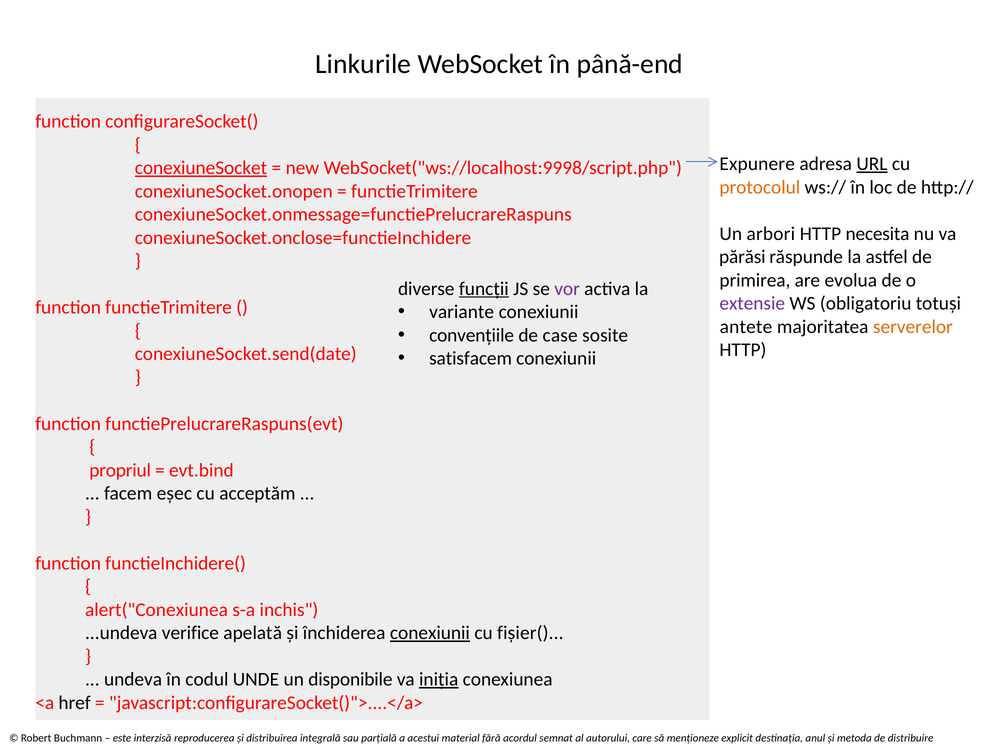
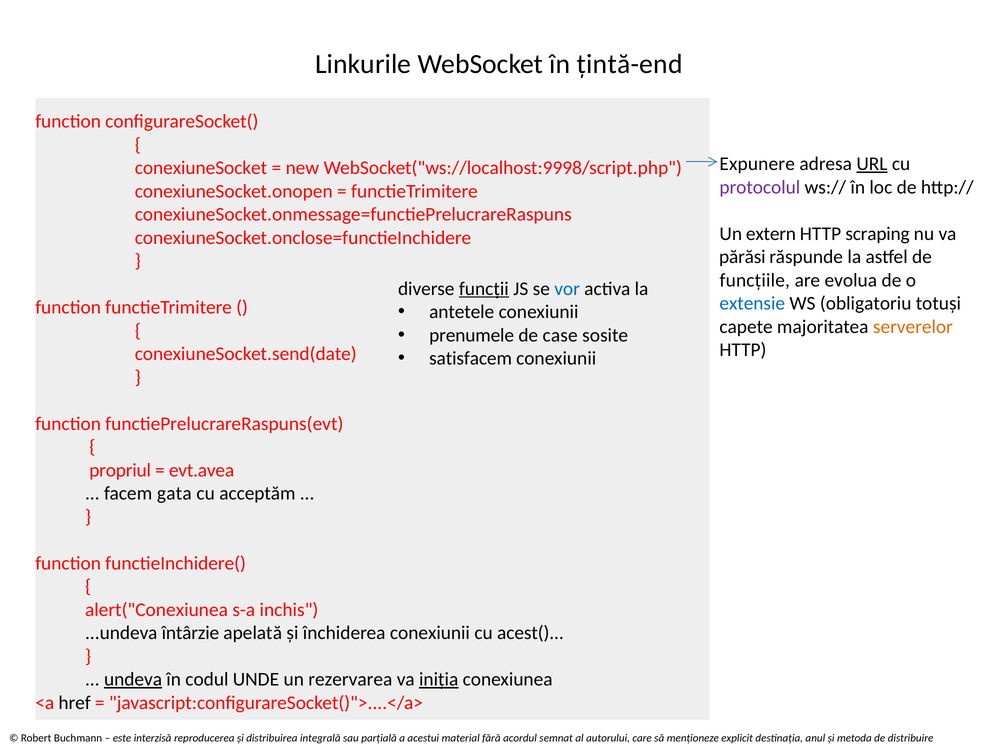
până-end: până-end -> țintă-end (630, 64)
conexiuneSocket underline: present -> none (201, 168)
protocolul colour: orange -> purple (760, 187)
arbori: arbori -> extern (771, 234)
necesita: necesita -> scraping (878, 234)
primirea: primirea -> funcțiile (755, 280)
vor colour: purple -> blue (567, 289)
extensie colour: purple -> blue (752, 303)
variante: variante -> antetele (462, 312)
antete: antete -> capete (746, 327)
convențiile: convențiile -> prenumele (472, 335)
evt.bind: evt.bind -> evt.avea (202, 470)
eșec: eșec -> gata (174, 493)
verifice: verifice -> întârzie (190, 633)
conexiunii underline: present -> none (430, 633)
fișier(: fișier( -> acest( (530, 633)
undeva underline: none -> present (133, 679)
disponibile: disponibile -> rezervarea (350, 679)
